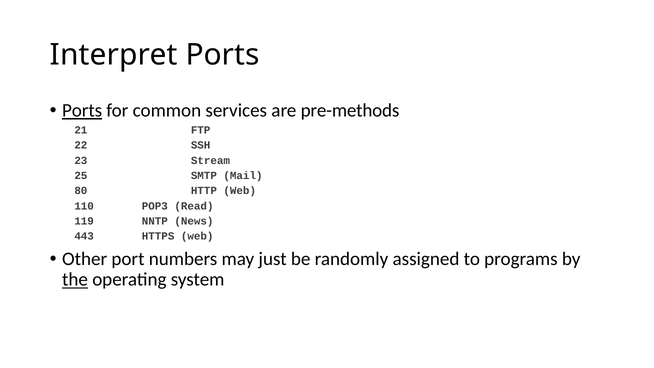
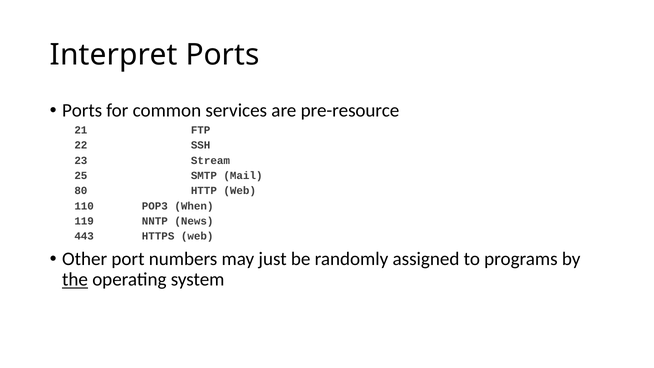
Ports underline: present -> none (82, 111)
pre-methods: pre-methods -> pre-resource (350, 111)
Read: Read -> When (194, 206)
